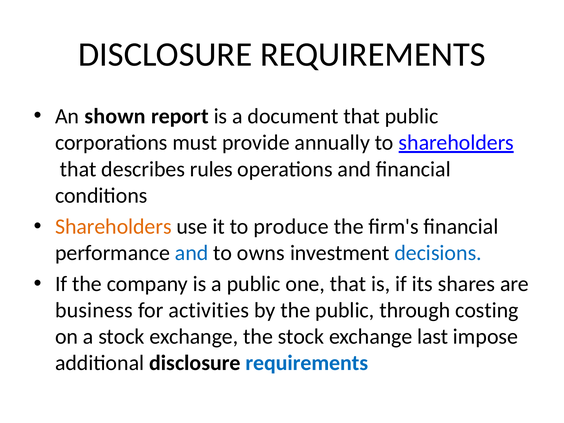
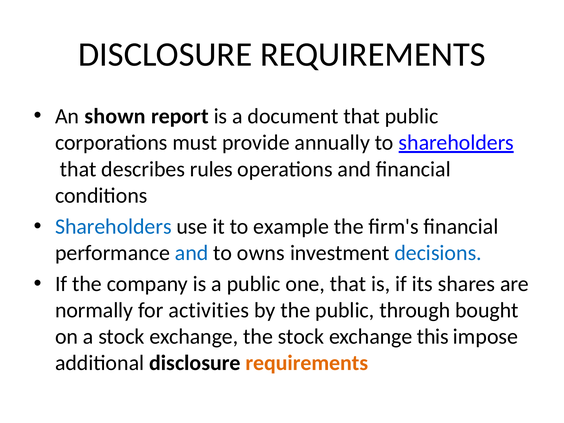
Shareholders colour: orange -> blue (113, 227)
produce: produce -> example (291, 227)
business: business -> normally (94, 310)
costing: costing -> bought (487, 310)
last: last -> this (433, 337)
requirements colour: blue -> orange (307, 363)
